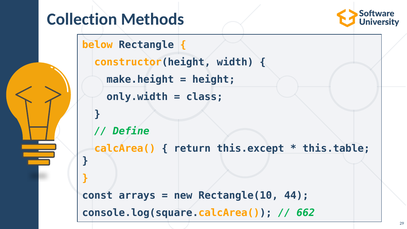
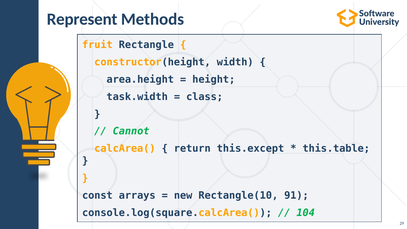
Collection: Collection -> Represent (82, 19)
below: below -> fruit (97, 45)
make.height: make.height -> area.height (140, 79)
only.width: only.width -> task.width (137, 97)
Define: Define -> Cannot (131, 131)
44: 44 -> 91 (296, 195)
662: 662 -> 104 (306, 213)
